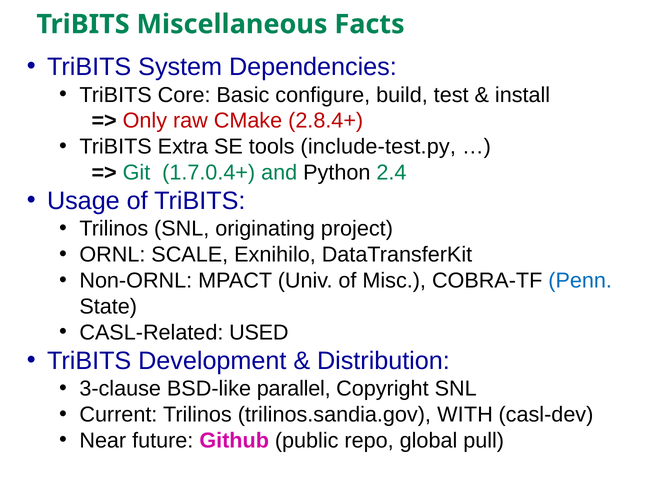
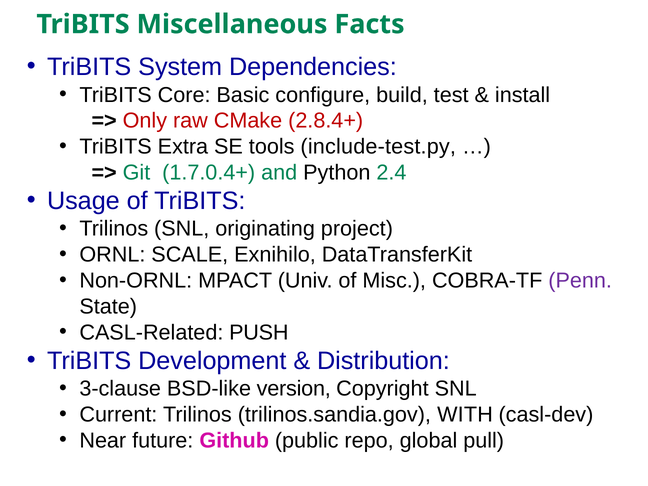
Penn colour: blue -> purple (580, 281)
USED: USED -> PUSH (259, 333)
parallel: parallel -> version (294, 389)
